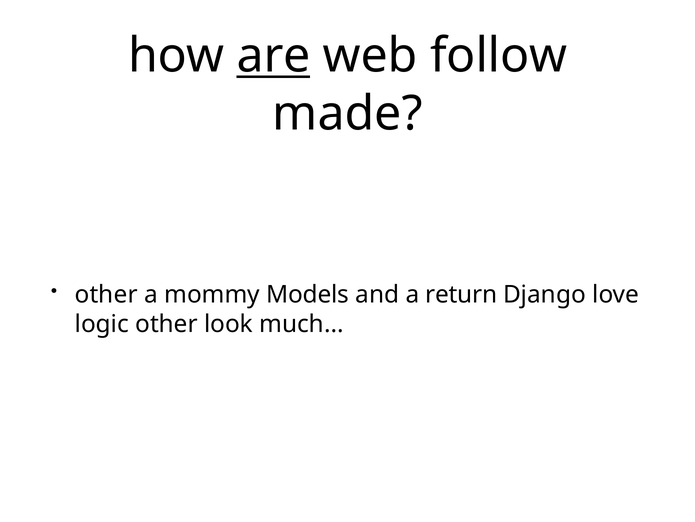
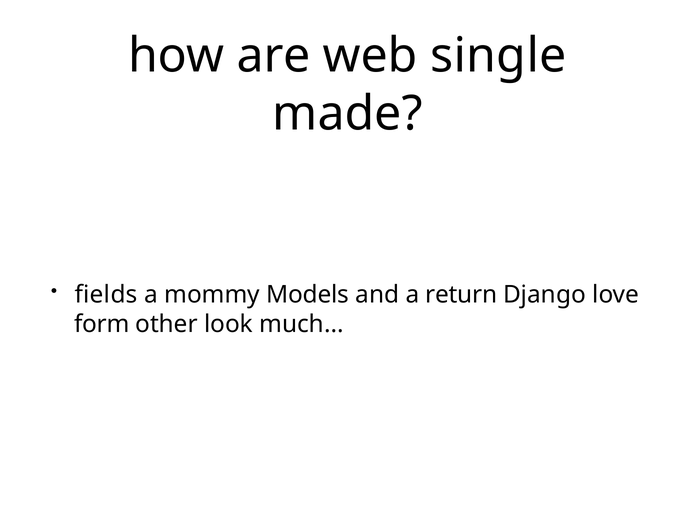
are underline: present -> none (274, 56)
follow: follow -> single (498, 56)
other: other -> fields (106, 294)
logic: logic -> form (102, 323)
